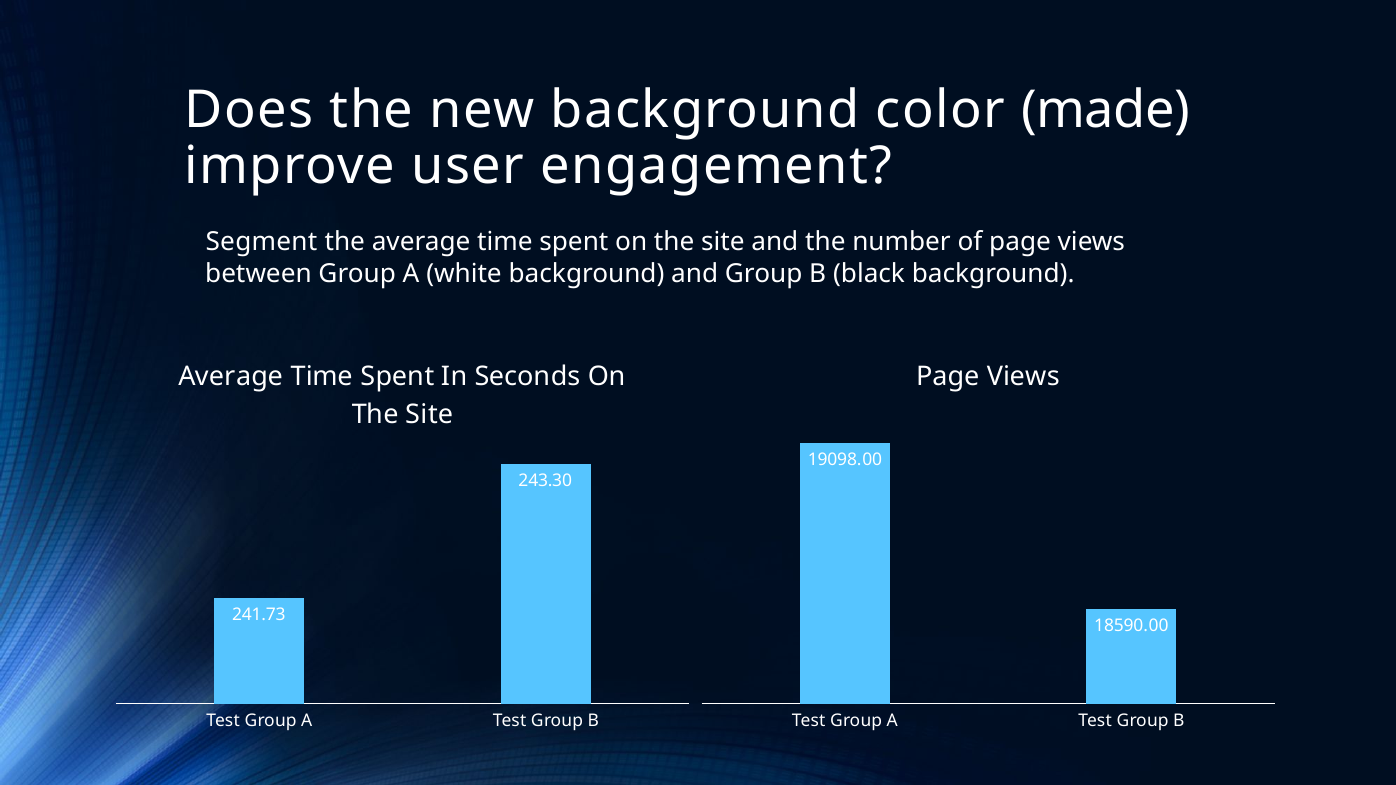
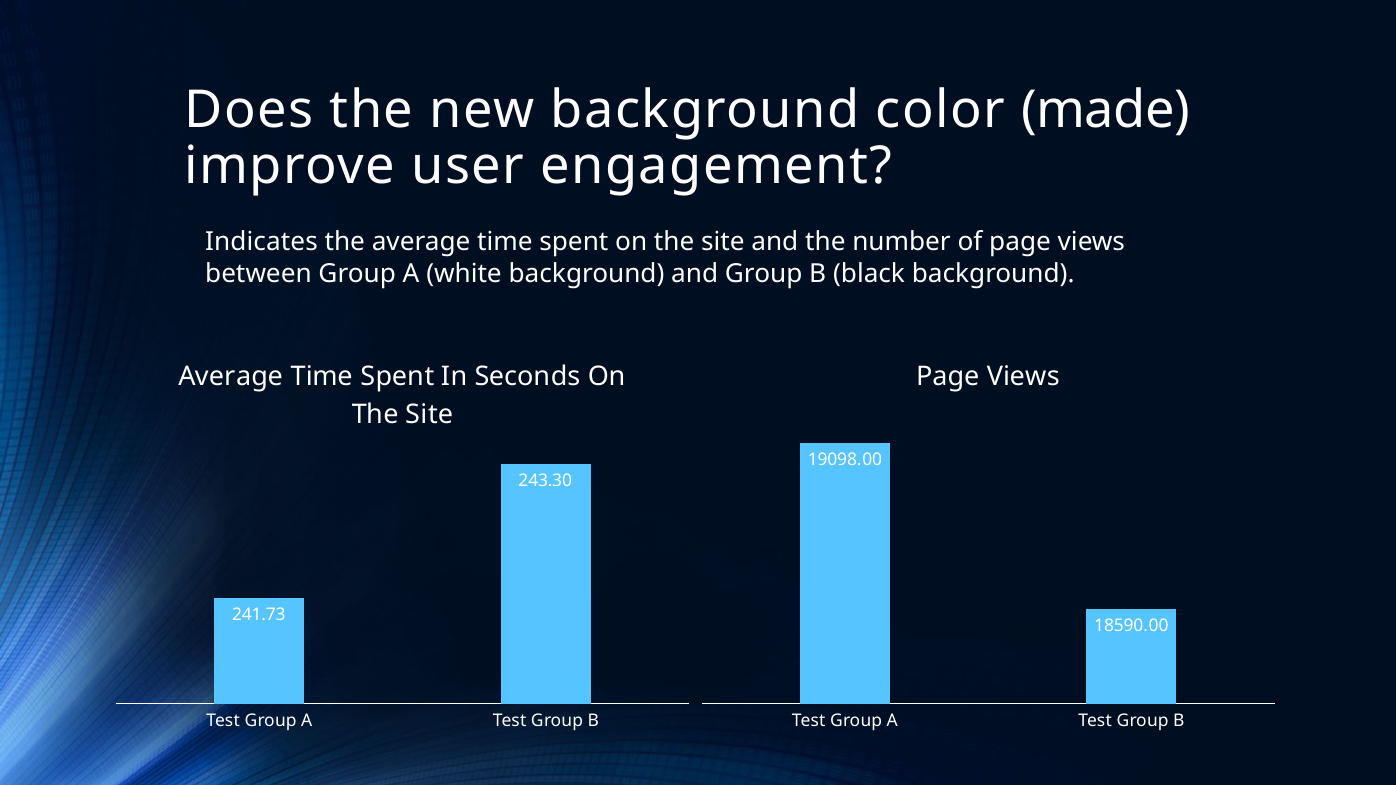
Segment: Segment -> Indicates (262, 242)
